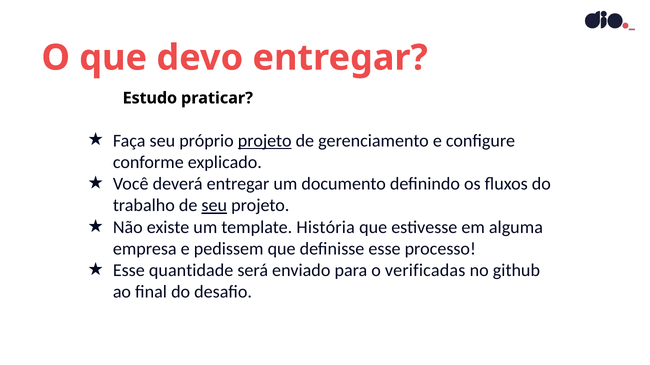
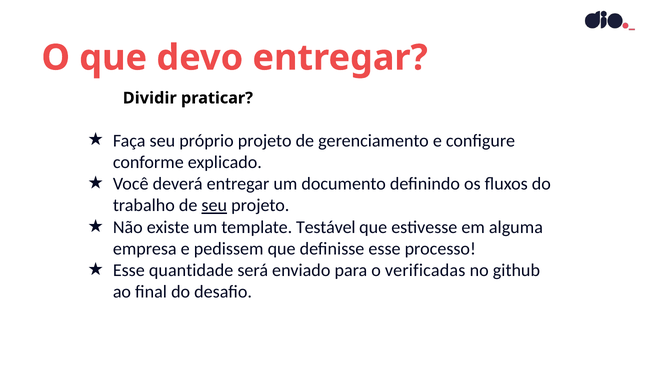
Estudo: Estudo -> Dividir (150, 98)
projeto underline: present -> none (265, 141)
História: História -> Testável (326, 228)
